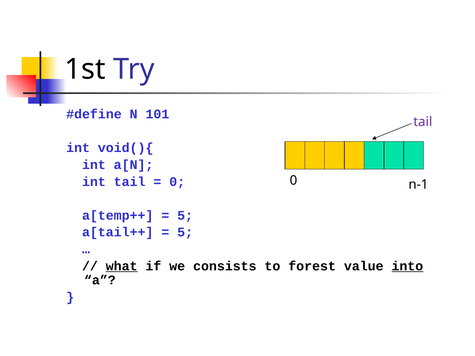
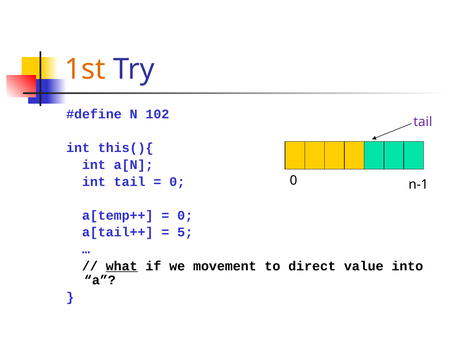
1st colour: black -> orange (85, 69)
101: 101 -> 102 (157, 114)
void(){: void(){ -> this(){ (126, 148)
5: 5 -> 0 (185, 216)
consists: consists -> movement (225, 266)
forest: forest -> direct (312, 266)
into underline: present -> none (407, 266)
